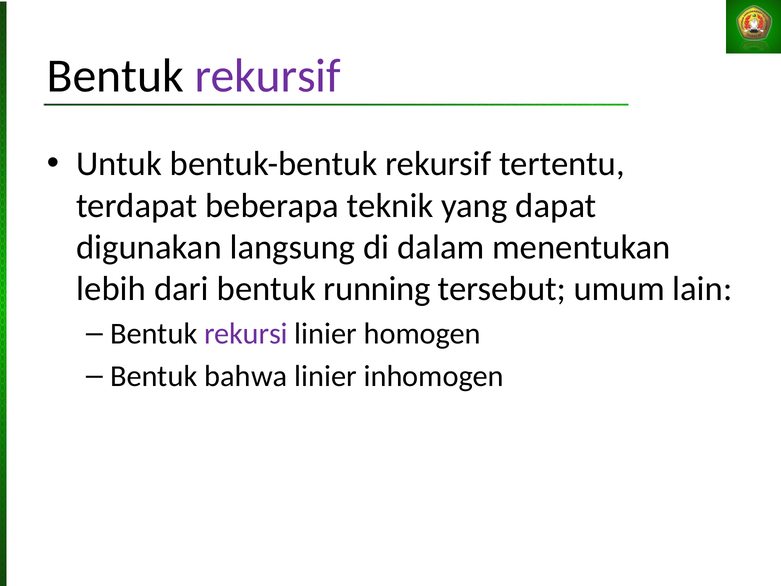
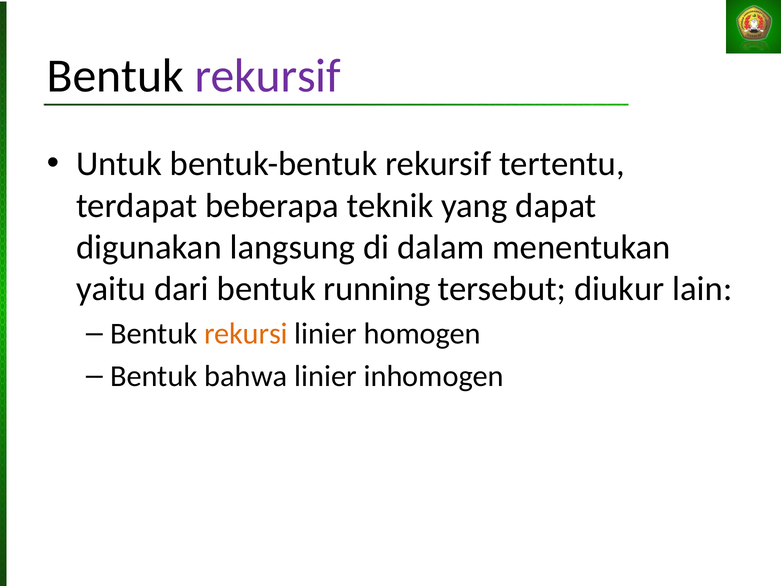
lebih: lebih -> yaitu (111, 289)
umum: umum -> diukur (619, 289)
rekursi colour: purple -> orange (246, 334)
